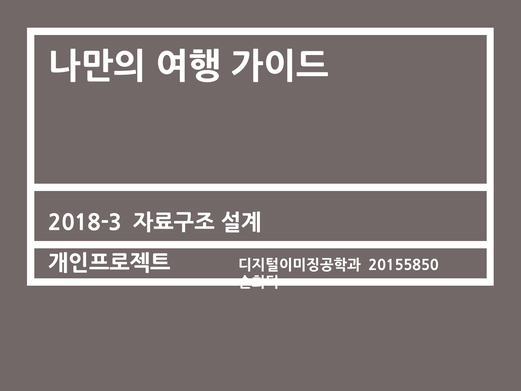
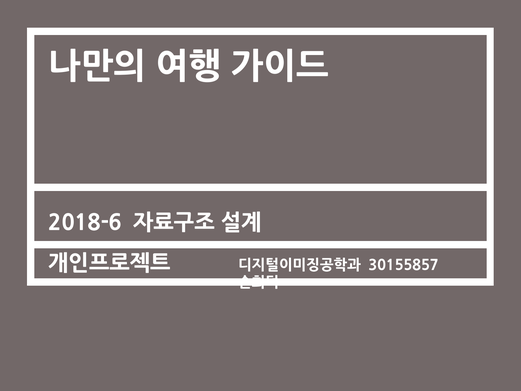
2018-3: 2018-3 -> 2018-6 (85, 223)
20155850: 20155850 -> 30155857 (403, 265)
